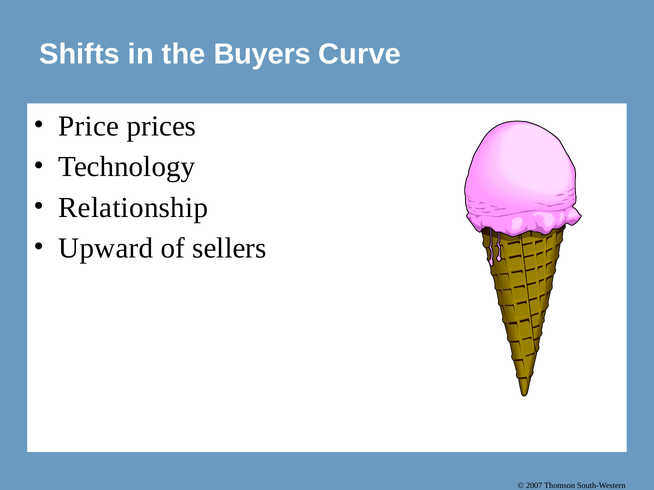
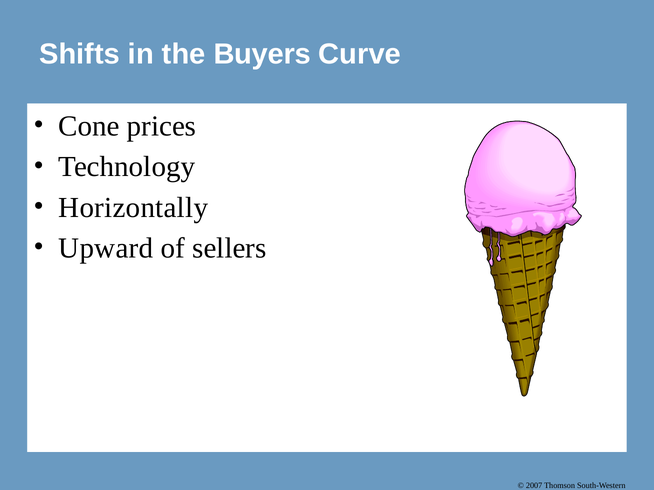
Price: Price -> Cone (89, 126)
Relationship: Relationship -> Horizontally (133, 208)
